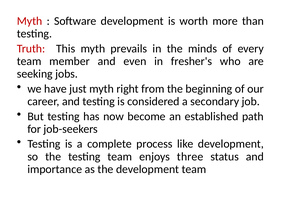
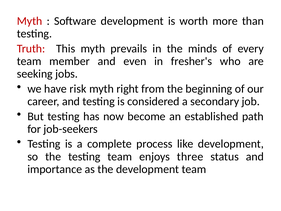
just: just -> risk (78, 89)
